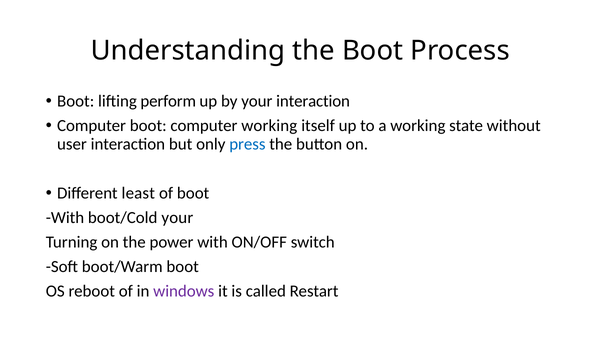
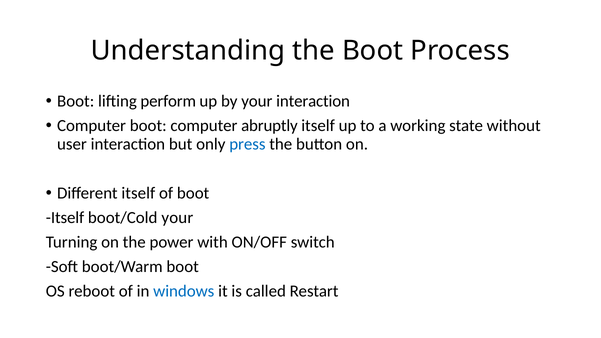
computer working: working -> abruptly (269, 126)
Different least: least -> itself (138, 193)
With: With -> Itself (65, 218)
windows colour: purple -> blue (184, 291)
